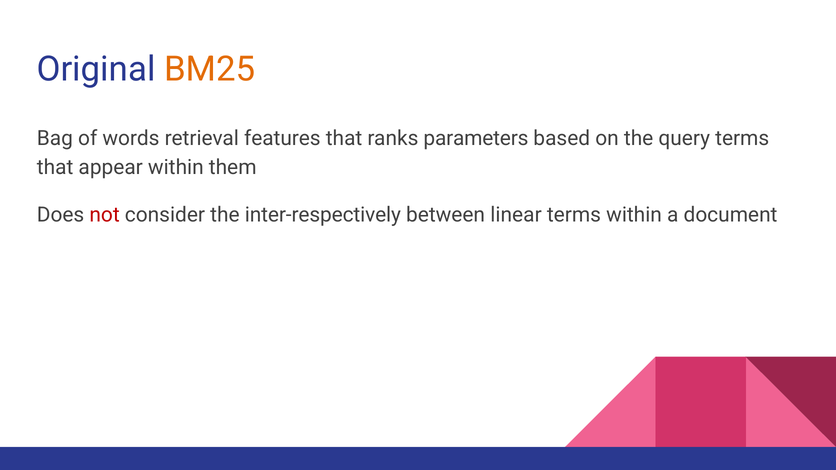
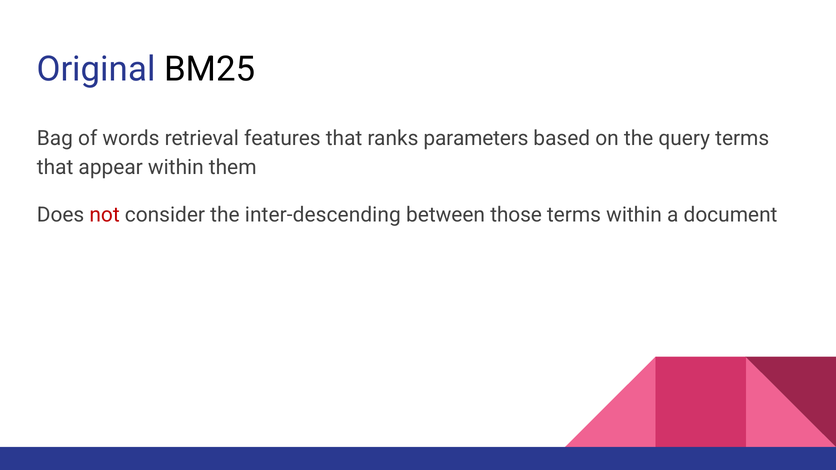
BM25 colour: orange -> black (210, 69)
inter-respectively: inter-respectively -> inter-descending (323, 215)
linear: linear -> those (516, 215)
